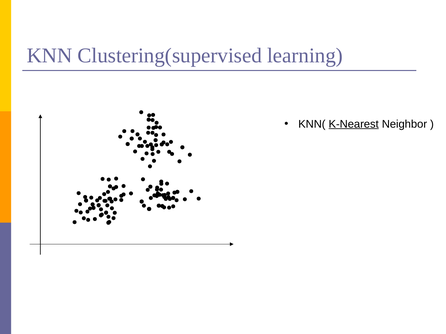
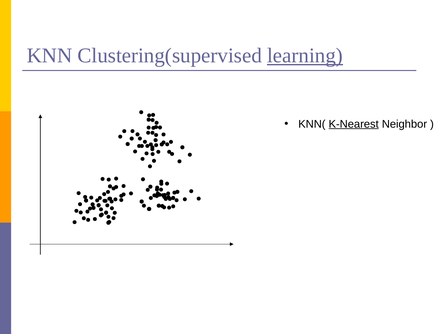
learning underline: none -> present (305, 56)
